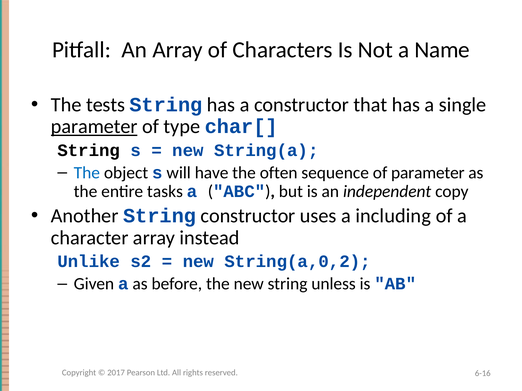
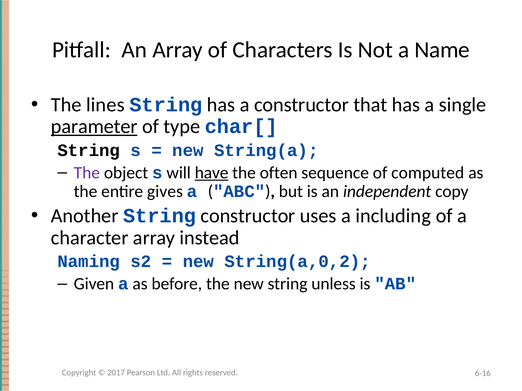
tests: tests -> lines (105, 105)
The colour: blue -> purple (87, 173)
have underline: none -> present (212, 173)
of parameter: parameter -> computed (428, 173)
tasks: tasks -> gives (165, 192)
Unlike: Unlike -> Naming (89, 262)
